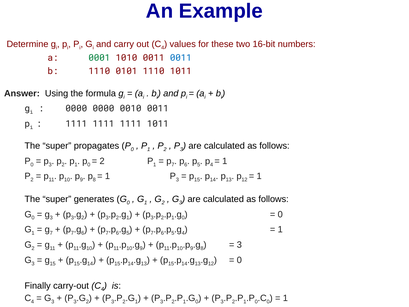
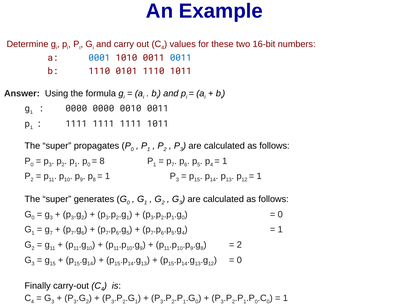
0001 colour: green -> blue (99, 58)
2: 2 -> 8 (102, 161)
3: 3 -> 2 (239, 245)
